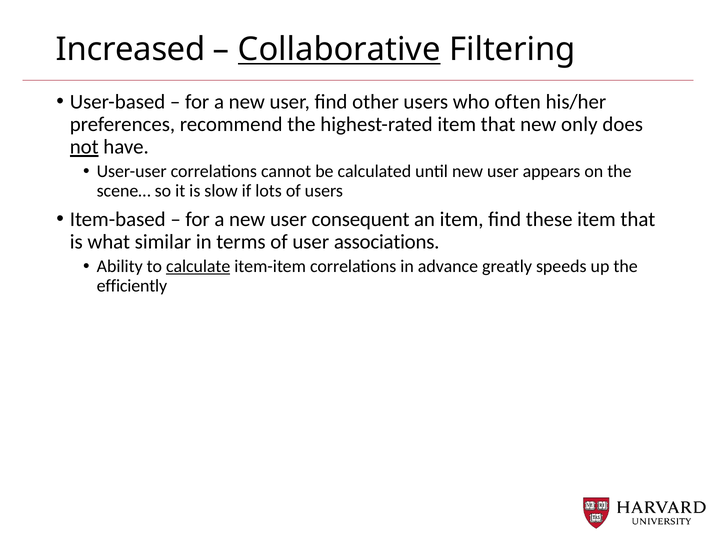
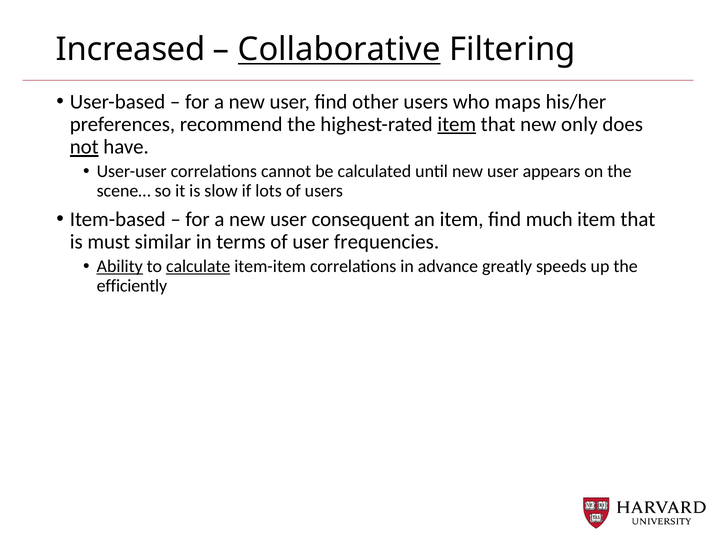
often: often -> maps (518, 102)
item underline: none -> present (457, 124)
these: these -> much (549, 219)
what: what -> must (109, 242)
associations: associations -> frequencies (387, 242)
Ability underline: none -> present (120, 267)
